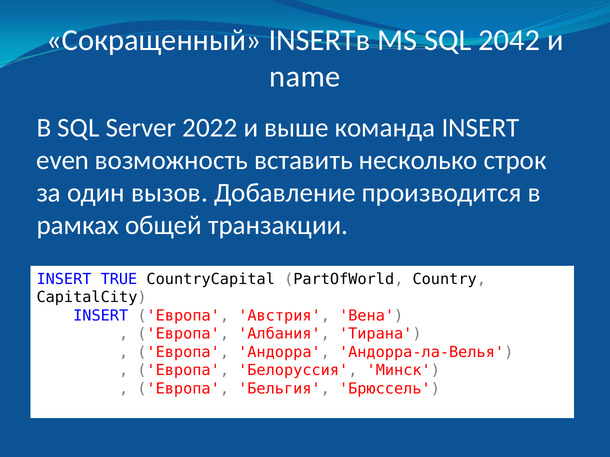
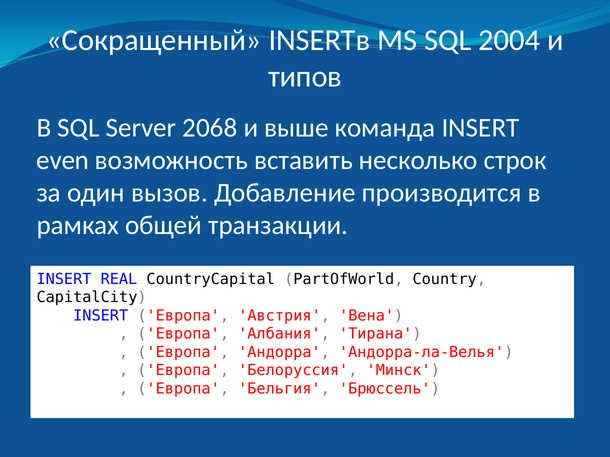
2042: 2042 -> 2004 (509, 40)
name: name -> типов (305, 77)
2022: 2022 -> 2068 (210, 128)
TRUE: TRUE -> REAL (119, 279)
